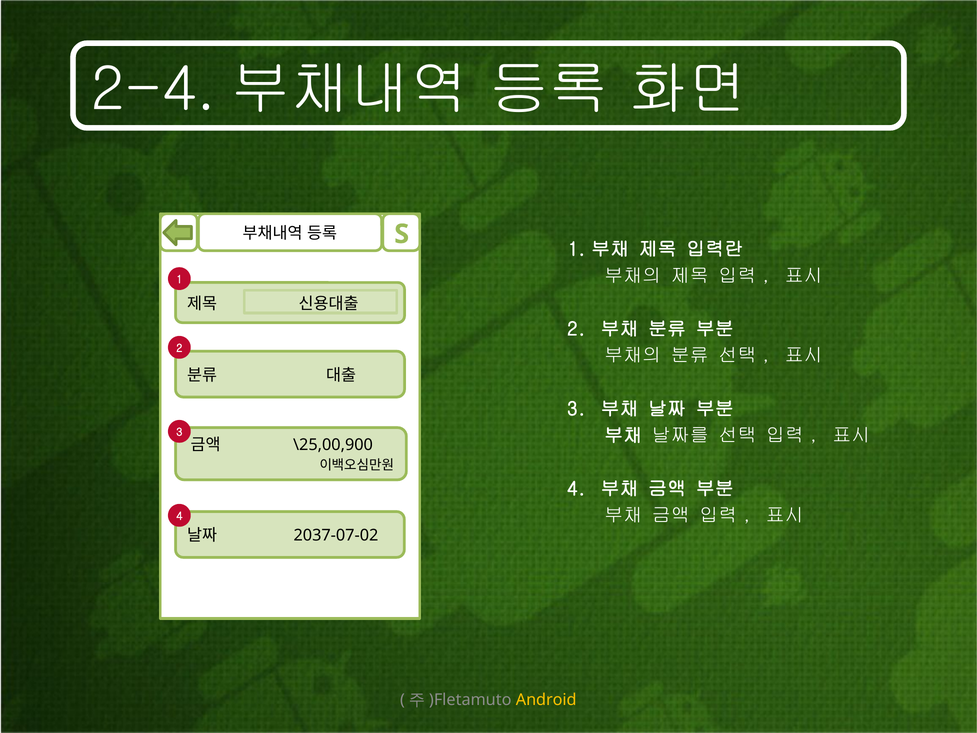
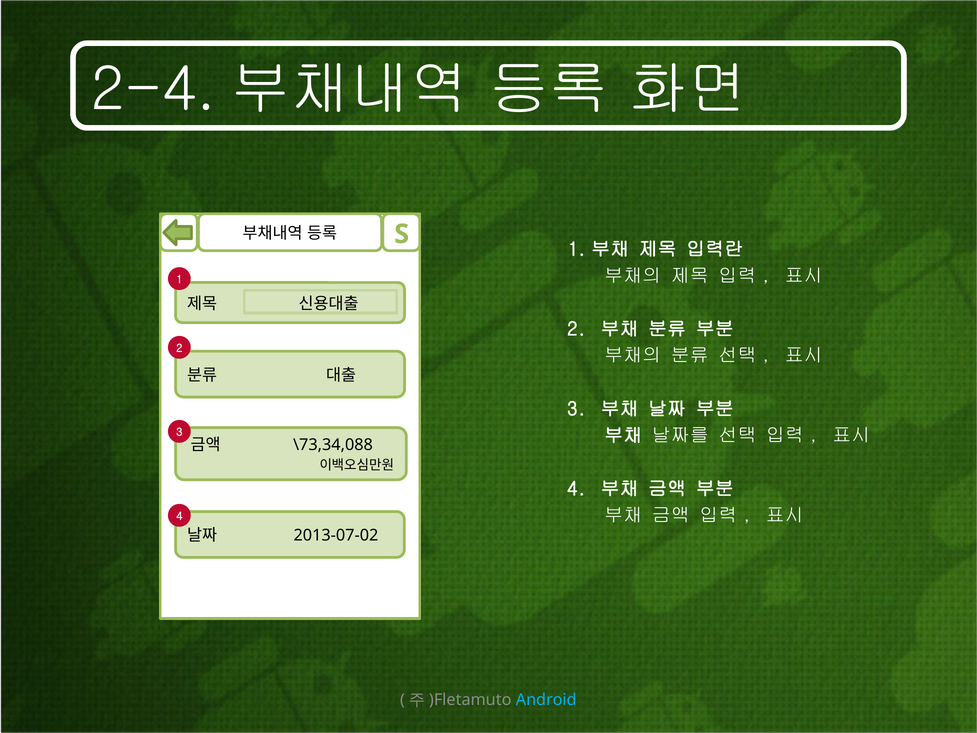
\25,00,900: \25,00,900 -> \73,34,088 (333, 445)
2037-07-02: 2037-07-02 -> 2013-07-02 (336, 535)
Android colour: yellow -> light blue (546, 700)
